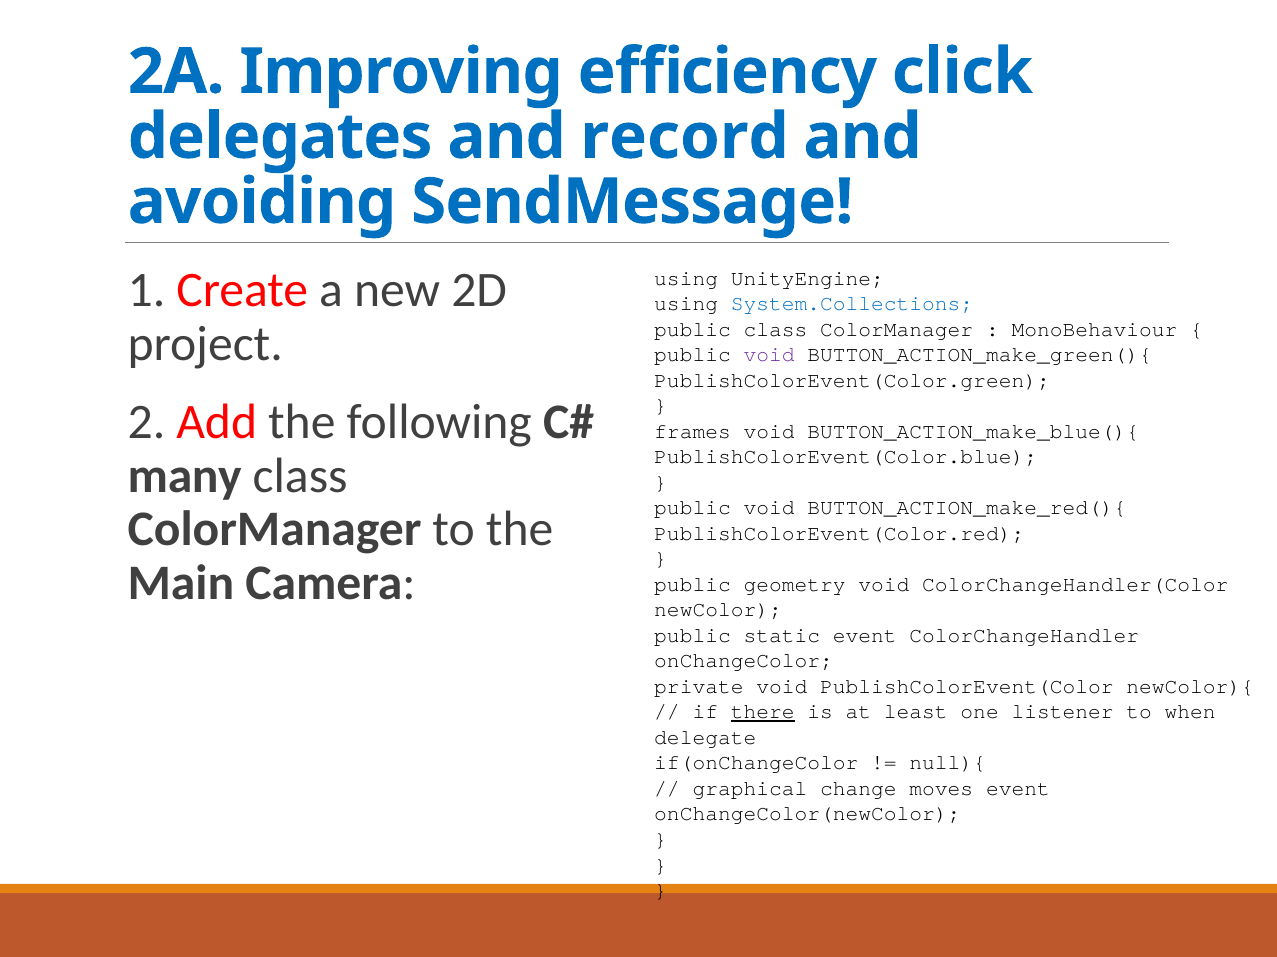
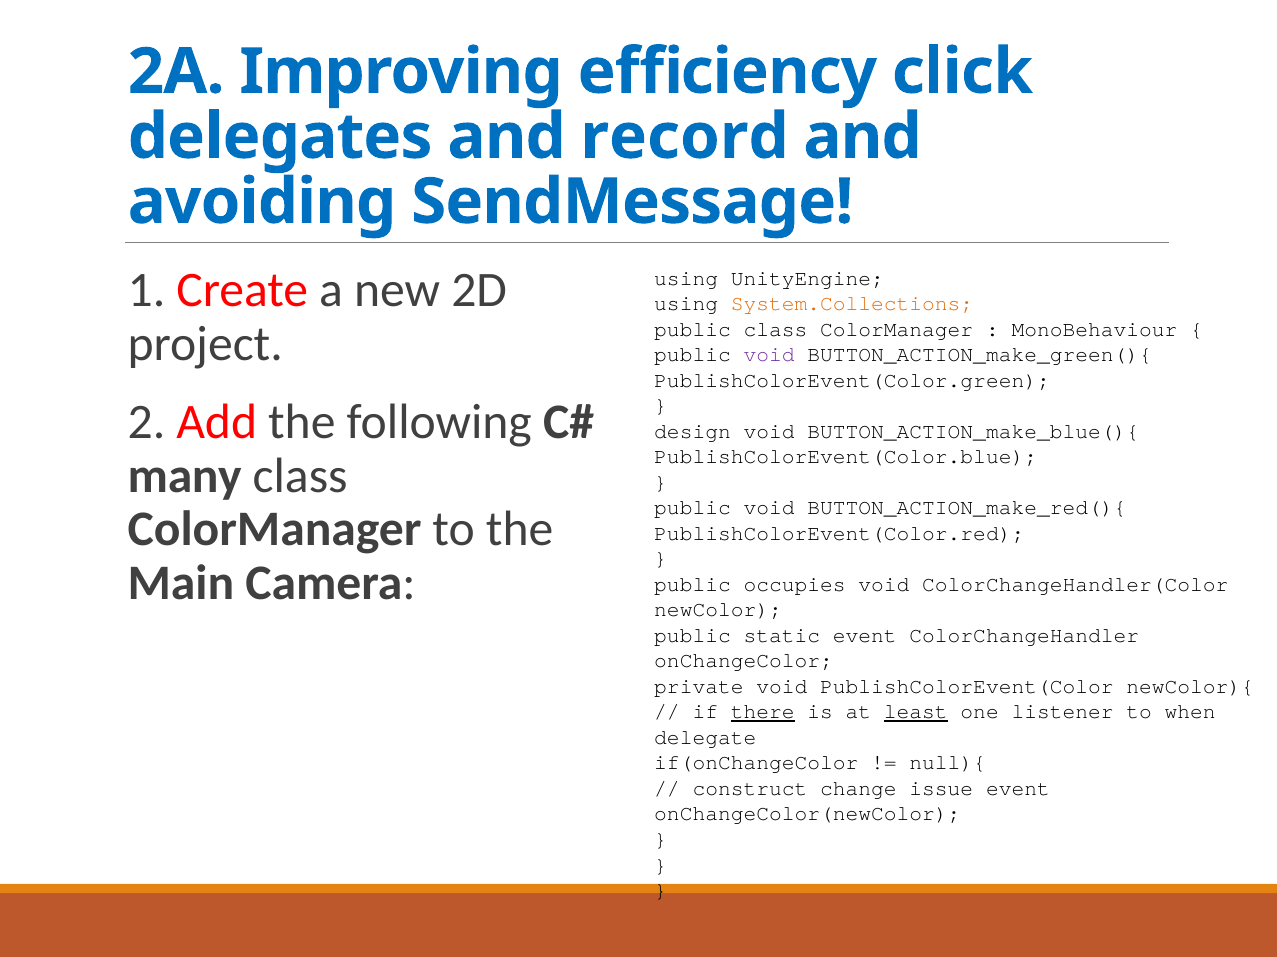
System.Collections colour: blue -> orange (852, 304)
frames: frames -> design (693, 431)
geometry: geometry -> occupies (795, 585)
least underline: none -> present (916, 712)
graphical: graphical -> construct (750, 789)
moves: moves -> issue (941, 789)
